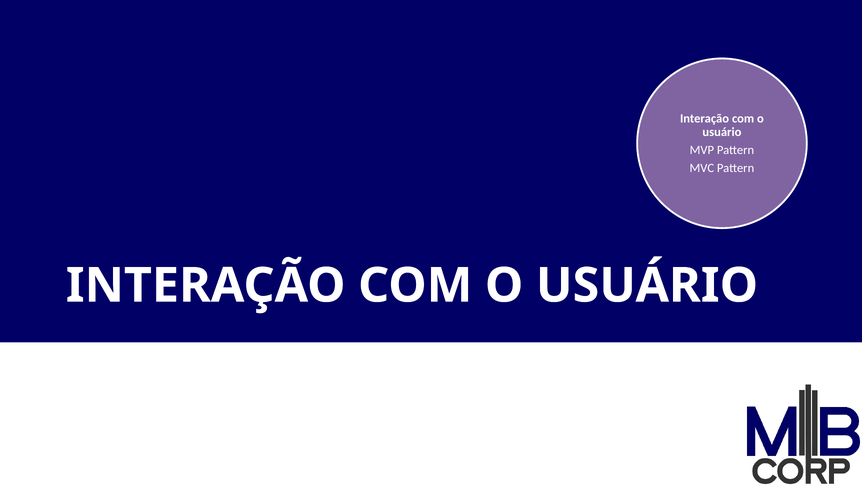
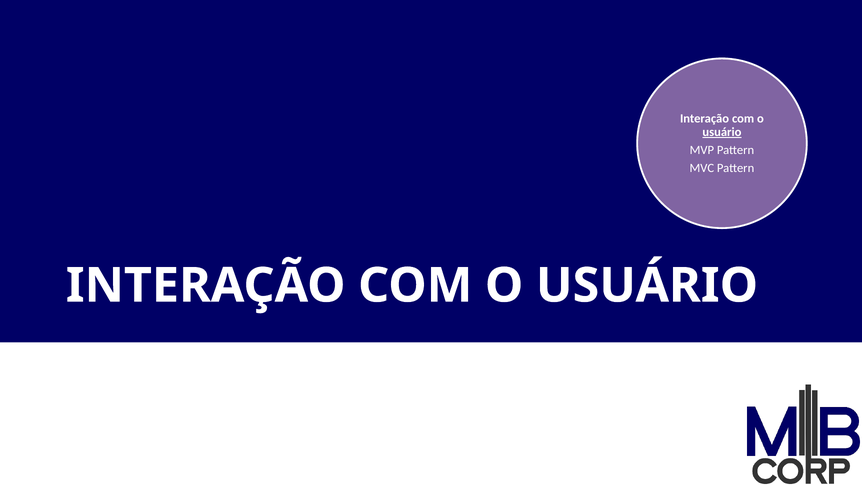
usuário underline: none -> present (722, 132)
